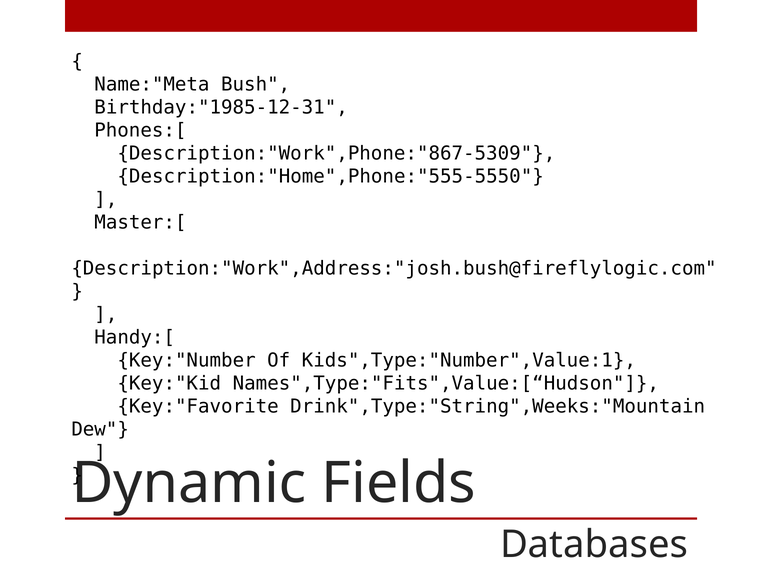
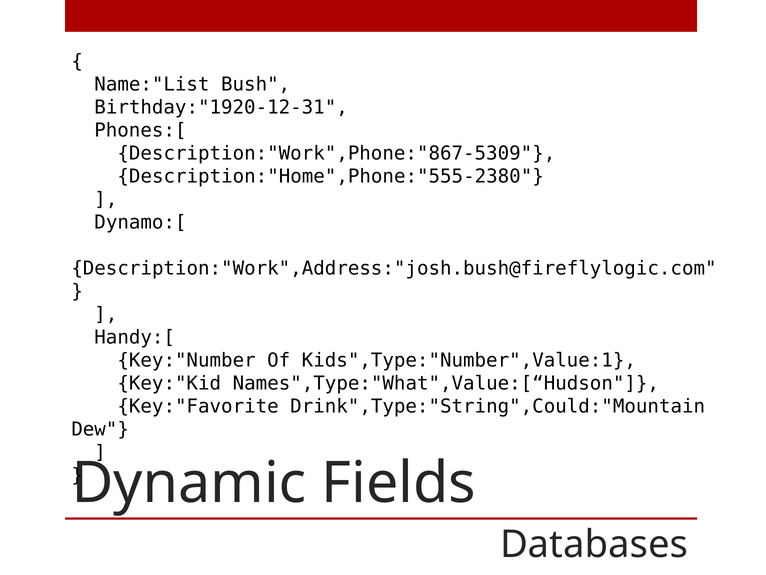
Name:"Meta: Name:"Meta -> Name:"List (152, 84)
Birthday:"1985-12-31: Birthday:"1985-12-31 -> Birthday:"1920-12-31 (221, 107)
Description:"Home",Phone:"555-5550: Description:"Home",Phone:"555-5550 -> Description:"Home",Phone:"555-2380 (331, 176)
Master:[: Master:[ -> Dynamo:[ (140, 222)
Names",Type:"Fits",Value:[“Hudson: Names",Type:"Fits",Value:[“Hudson -> Names",Type:"What",Value:[“Hudson (446, 383)
Drink",Type:"String",Weeks:"Mountain: Drink",Type:"String",Weeks:"Mountain -> Drink",Type:"String",Could:"Mountain (498, 406)
